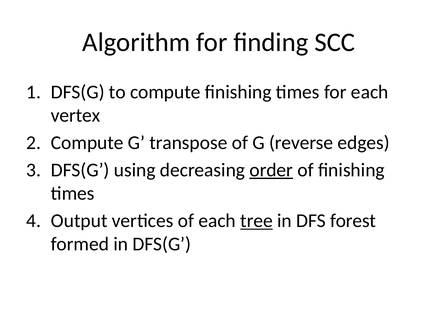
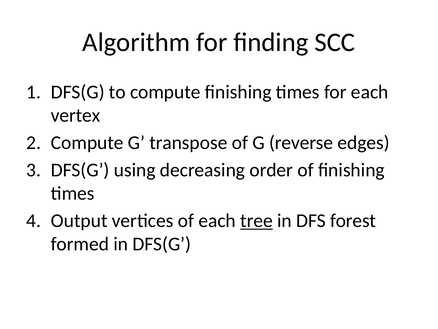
order underline: present -> none (271, 170)
